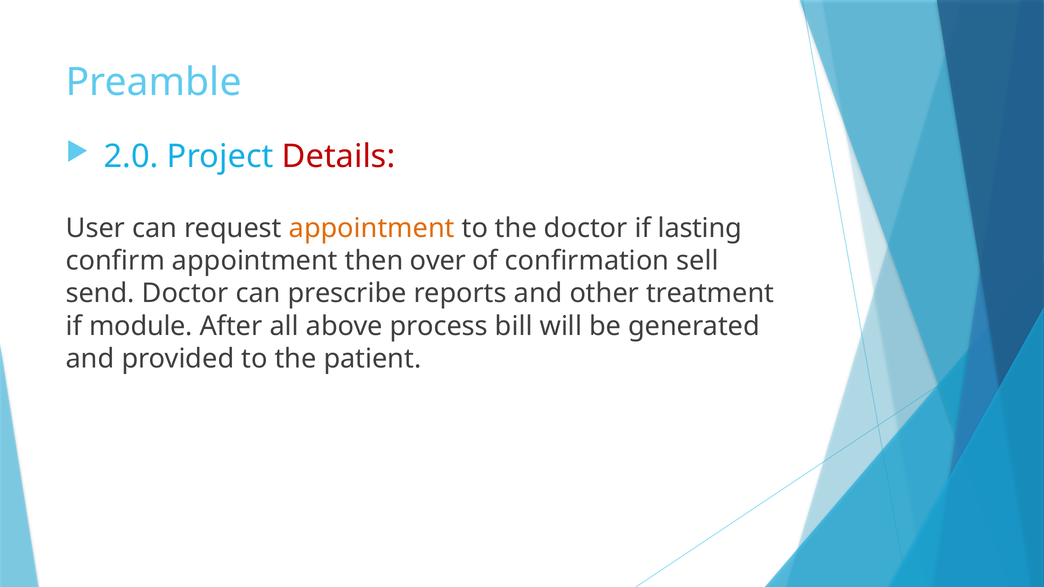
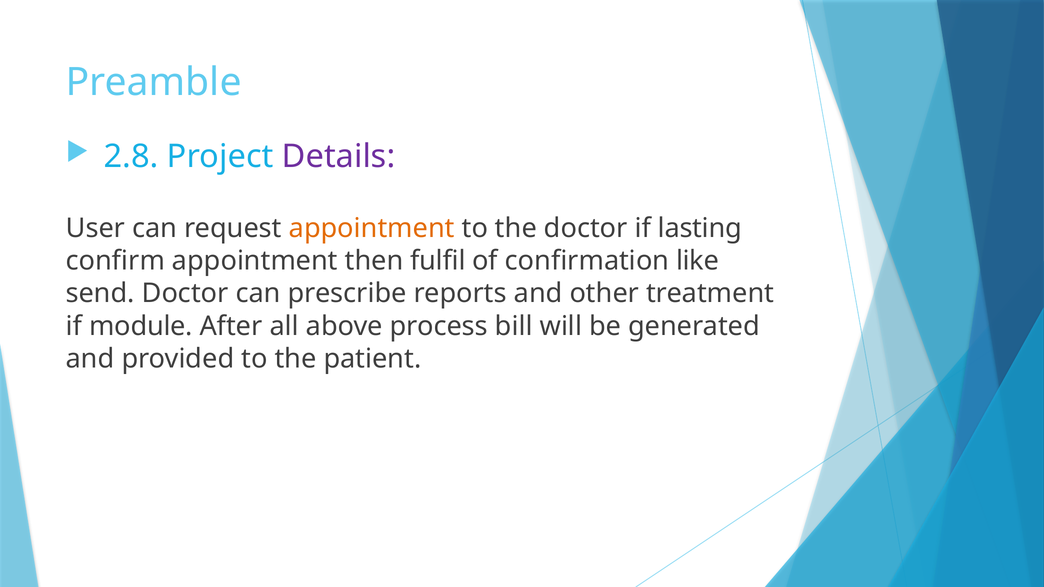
2.0: 2.0 -> 2.8 (131, 157)
Details colour: red -> purple (339, 157)
over: over -> fulfil (438, 261)
sell: sell -> like (698, 261)
